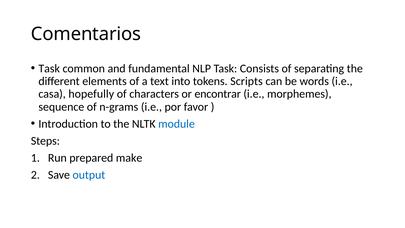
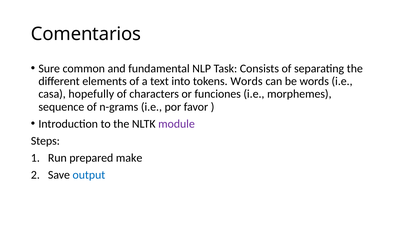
Task: Task -> Sure (49, 68)
tokens Scripts: Scripts -> Words (246, 81)
encontrar: encontrar -> funciones (218, 94)
module colour: blue -> purple (177, 124)
